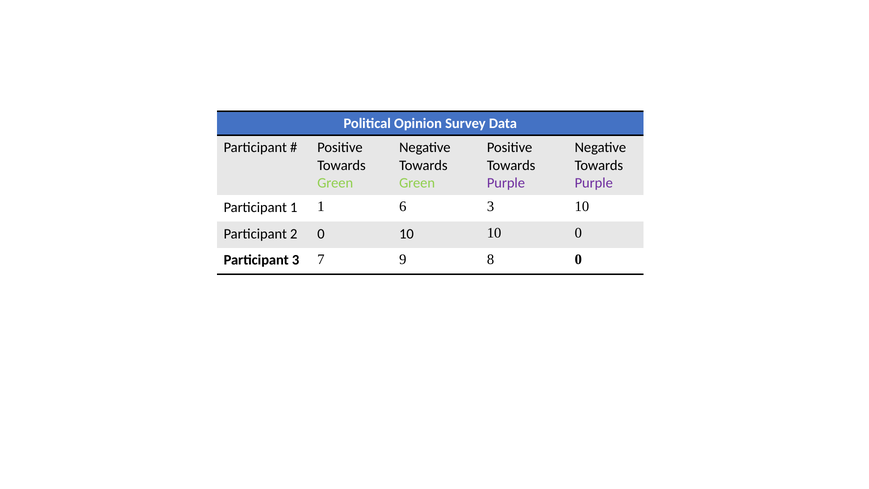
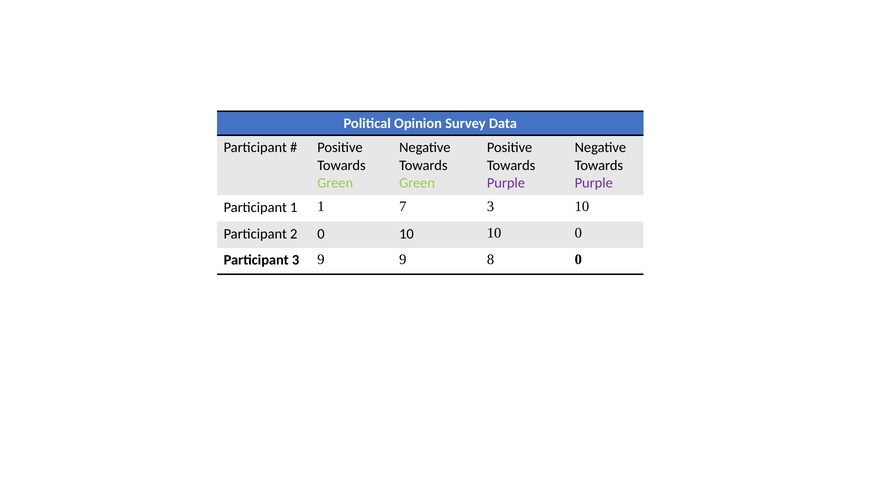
6: 6 -> 7 (403, 206)
3 7: 7 -> 9 (321, 259)
